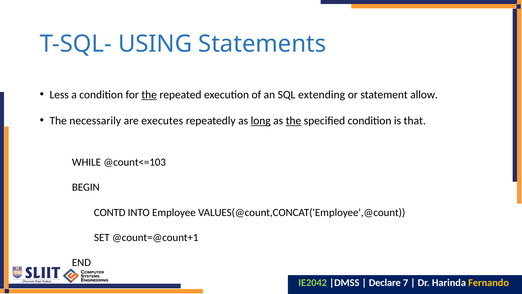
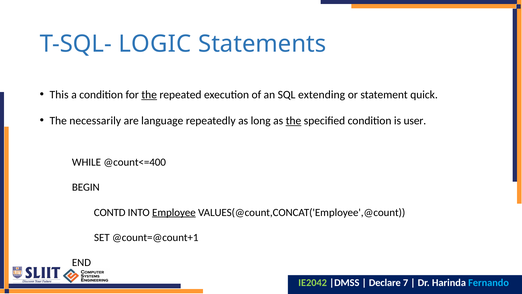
USING: USING -> LOGIC (155, 44)
Less: Less -> This (59, 95)
allow: allow -> quick (424, 95)
executes: executes -> language (162, 121)
long underline: present -> none (261, 121)
that: that -> user (415, 121)
@count<=103: @count<=103 -> @count<=400 (135, 162)
Employee underline: none -> present (174, 212)
Fernando colour: yellow -> light blue (489, 282)
